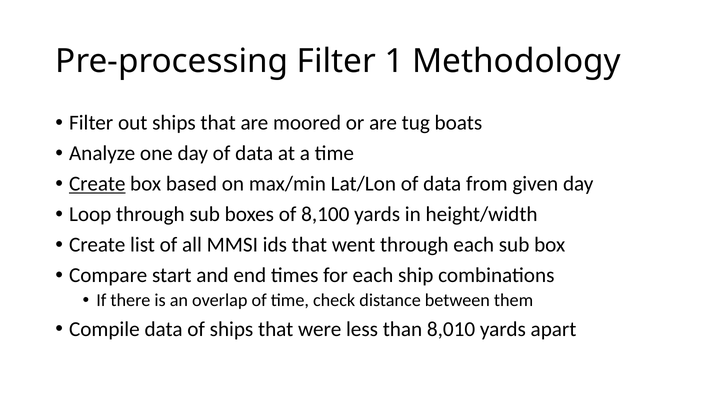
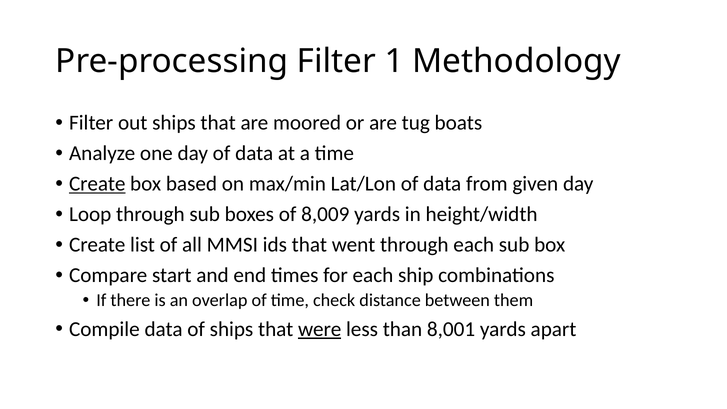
8,100: 8,100 -> 8,009 (325, 214)
were underline: none -> present (320, 329)
8,010: 8,010 -> 8,001 (451, 329)
